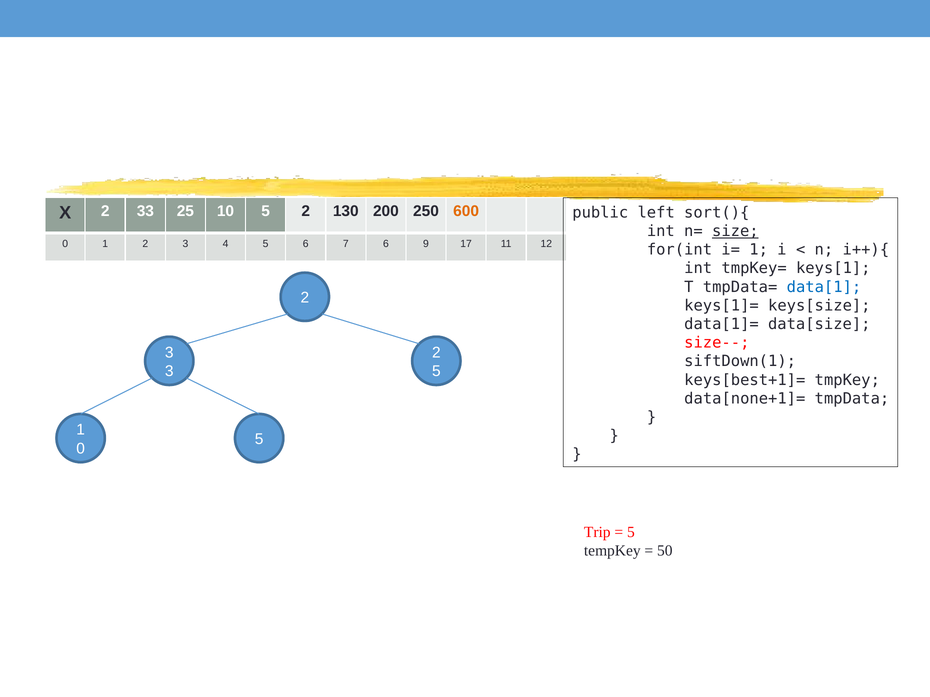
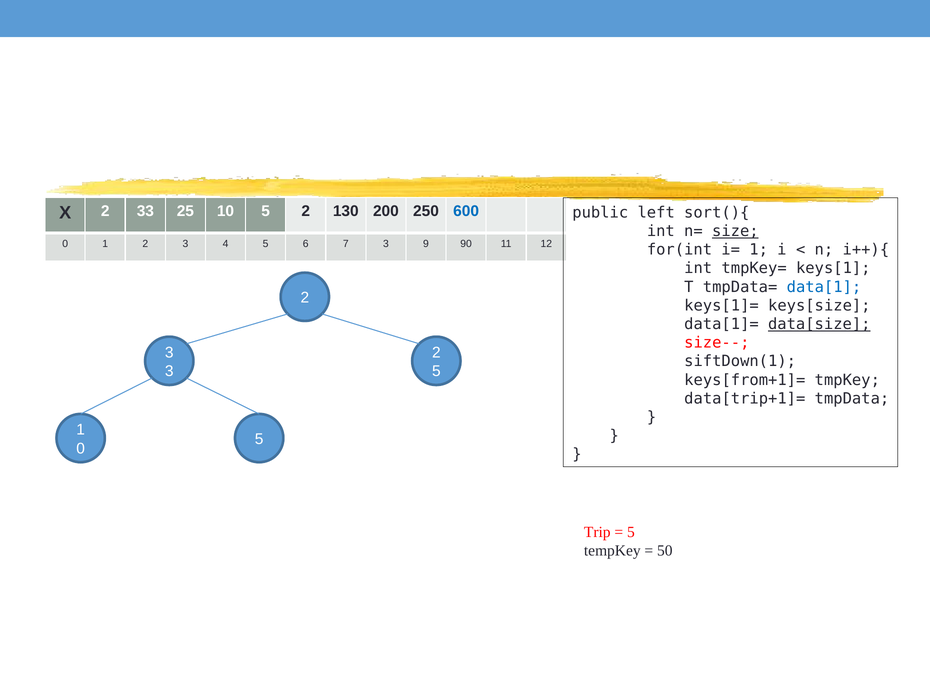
600 colour: orange -> blue (466, 211)
7 6: 6 -> 3 (386, 244)
17: 17 -> 90 (466, 244)
data[size underline: none -> present (819, 324)
keys[best+1]=: keys[best+1]= -> keys[from+1]= (745, 380)
data[none+1]=: data[none+1]= -> data[trip+1]= (745, 399)
